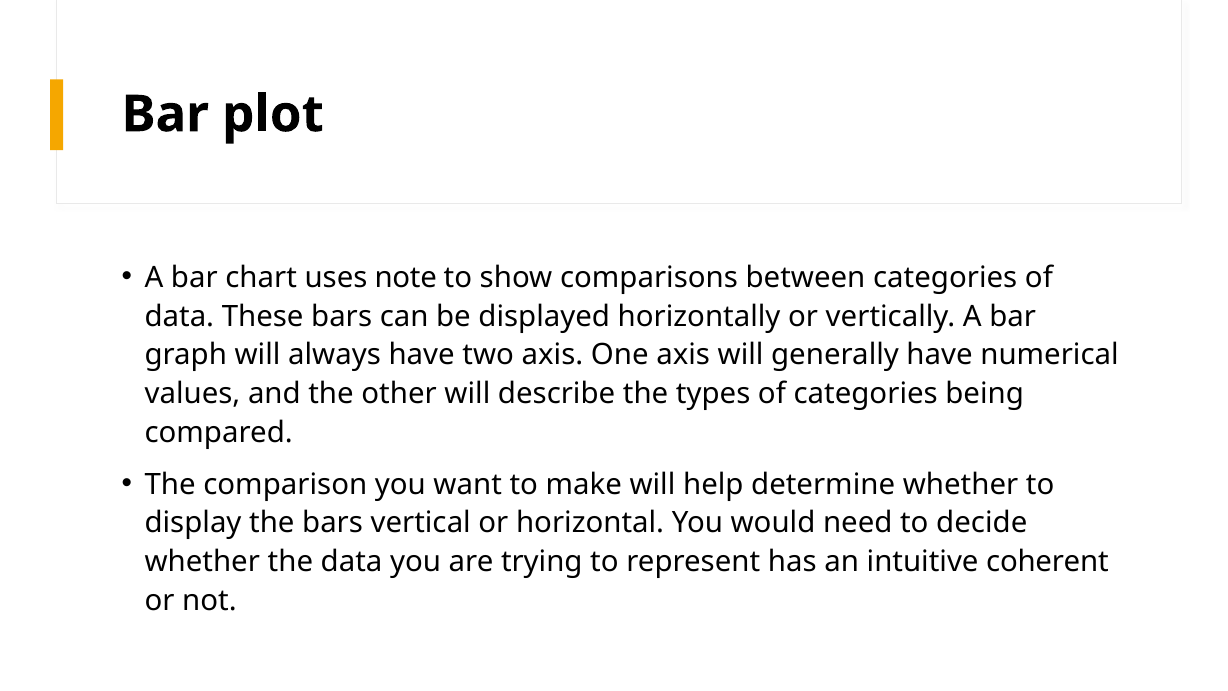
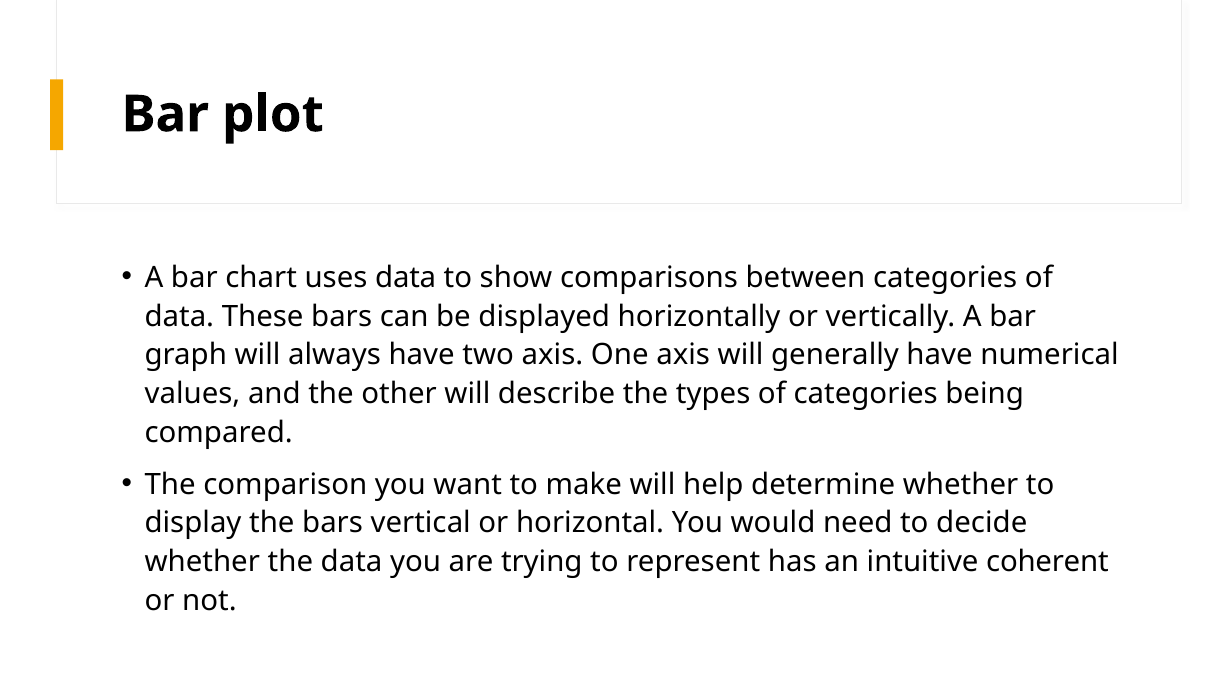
uses note: note -> data (406, 277)
